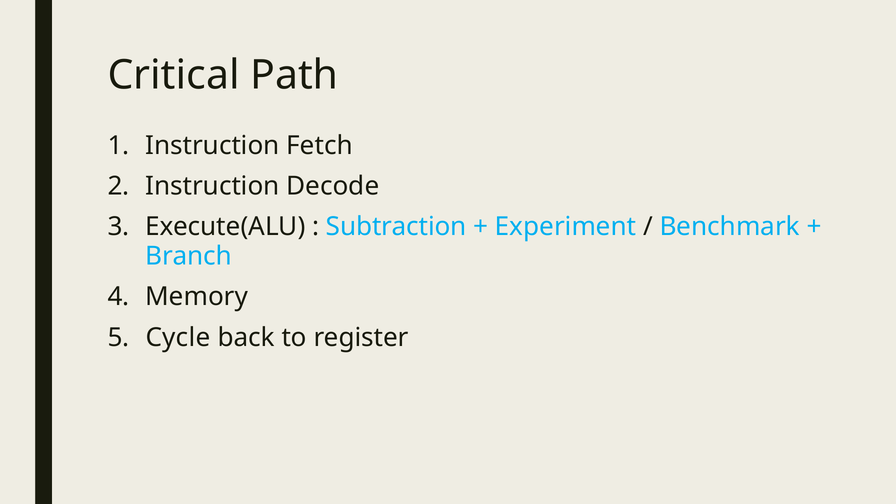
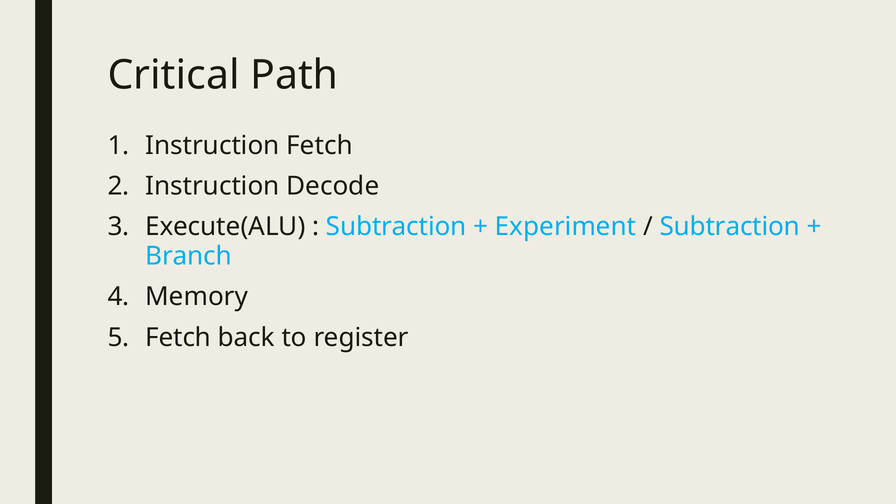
Benchmark: Benchmark -> Subtraction (730, 227)
Cycle: Cycle -> Fetch (178, 337)
